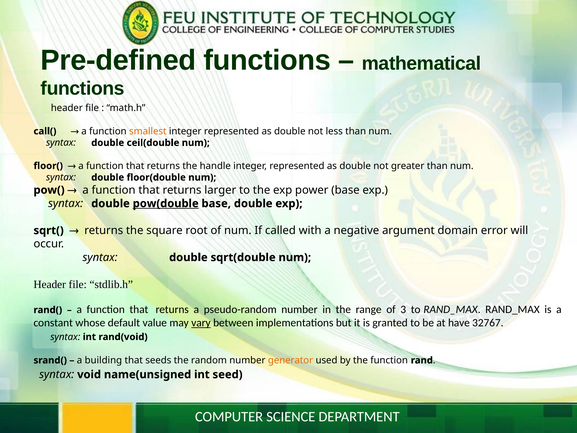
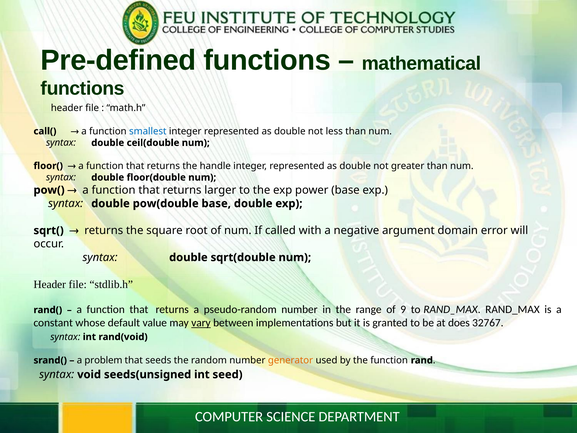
smallest colour: orange -> blue (148, 131)
pow(double underline: present -> none (166, 203)
3: 3 -> 9 (403, 309)
have: have -> does (459, 323)
building: building -> problem (103, 360)
name(unsigned: name(unsigned -> seeds(unsigned (148, 374)
